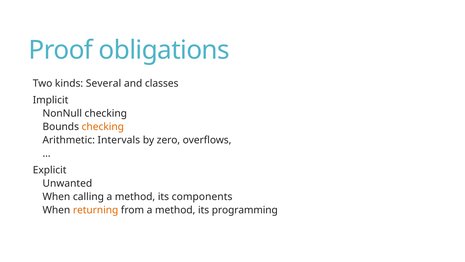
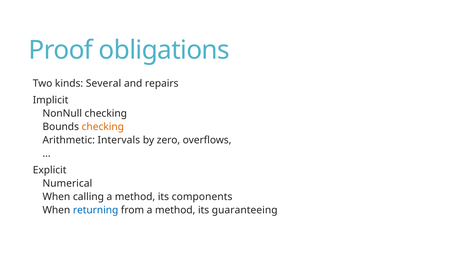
classes: classes -> repairs (162, 83)
Unwanted: Unwanted -> Numerical (67, 183)
returning colour: orange -> blue (96, 210)
programming: programming -> guaranteeing (245, 210)
